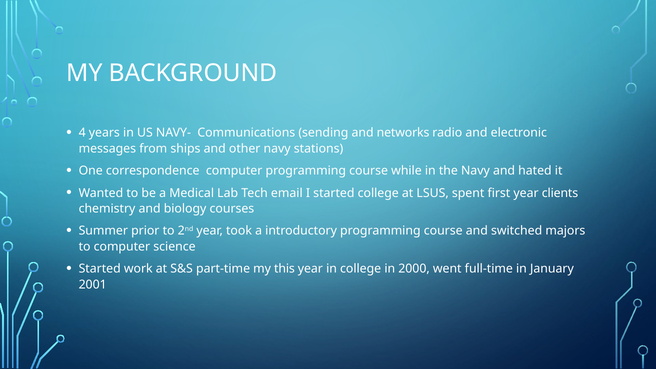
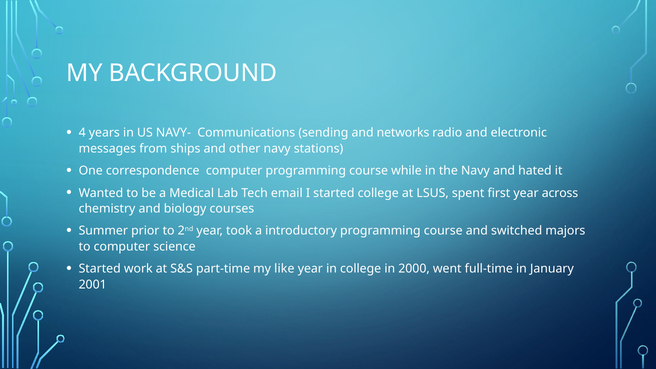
clients: clients -> across (560, 193)
this: this -> like (284, 269)
